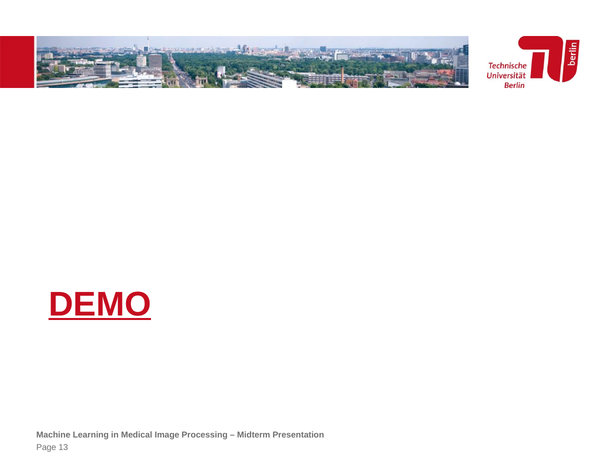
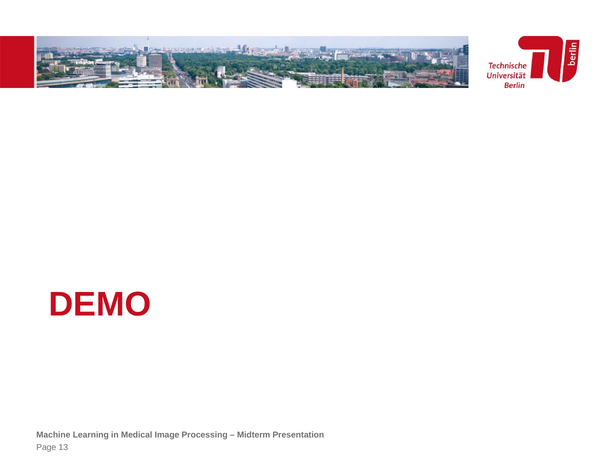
DEMO underline: present -> none (100, 304)
